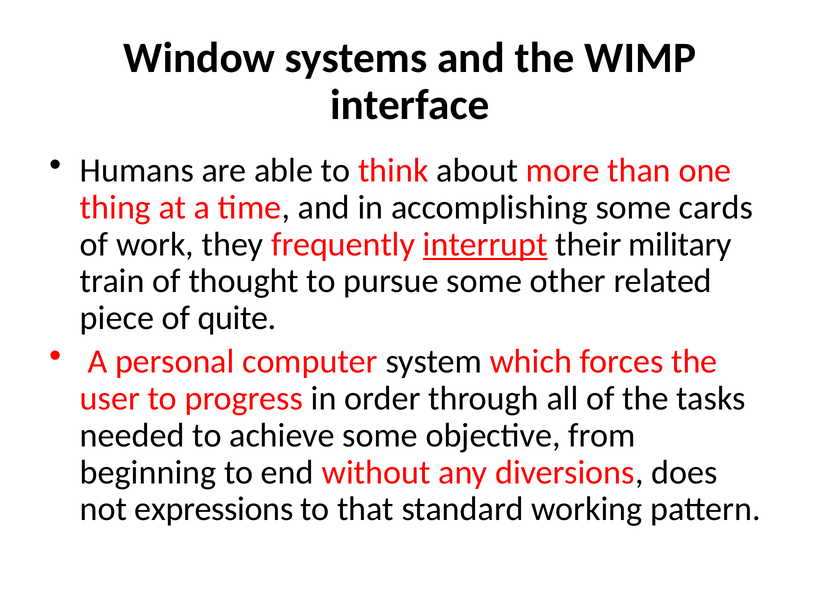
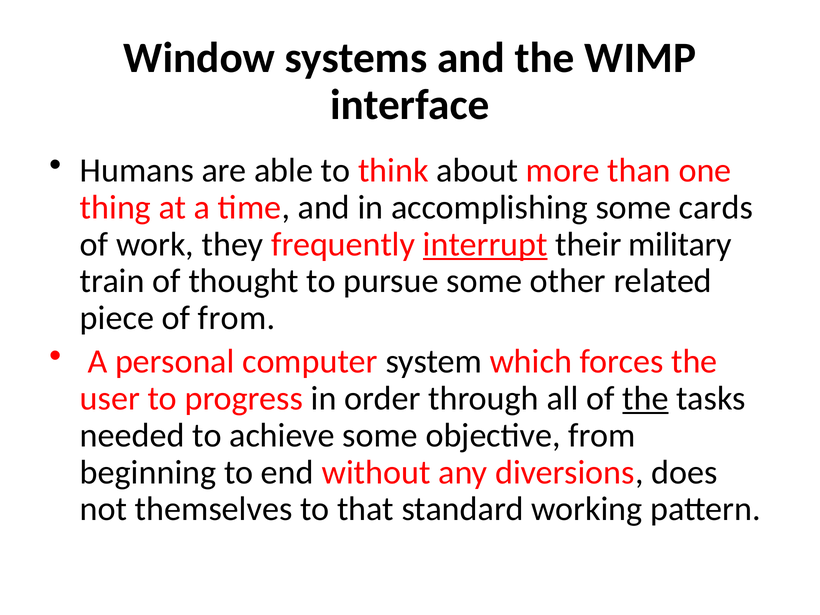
of quite: quite -> from (237, 318)
the underline: none -> present (646, 398)
expressions: expressions -> themselves (214, 509)
